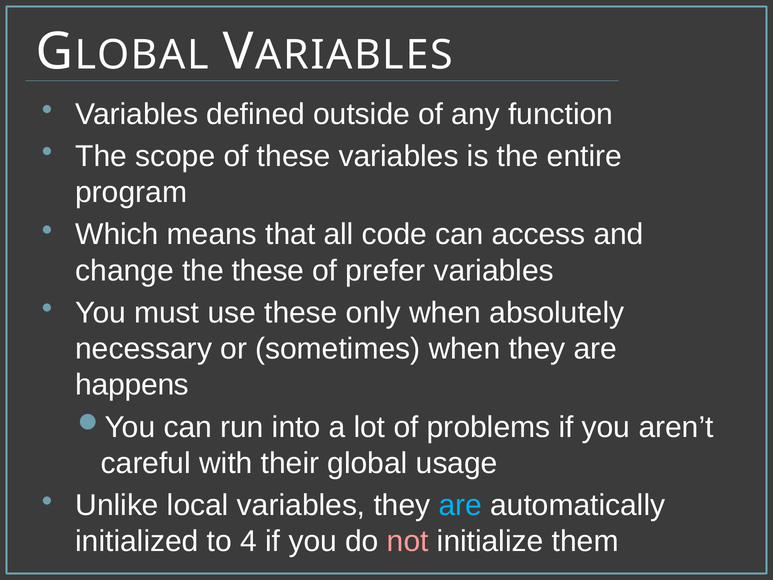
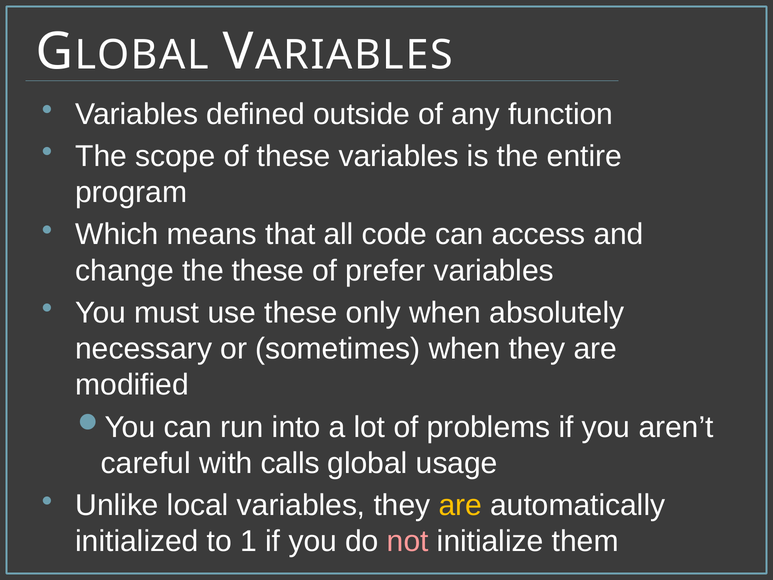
happens: happens -> modified (132, 385)
their: their -> calls (290, 463)
are colour: light blue -> yellow (460, 505)
4: 4 -> 1 (249, 541)
